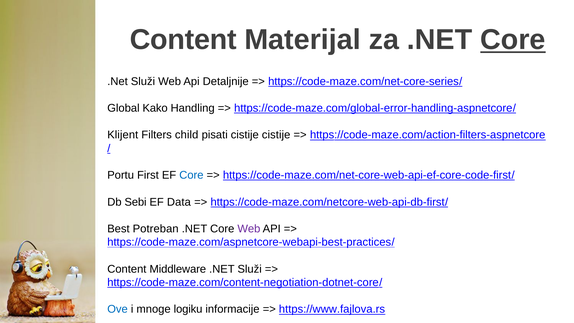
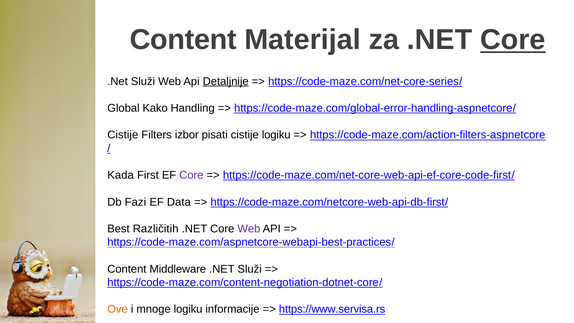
Detaljnije underline: none -> present (226, 81)
Klijent: Klijent -> Cistije (123, 135)
child: child -> izbor (187, 135)
cistije cistije: cistije -> logiku (276, 135)
Portu: Portu -> Kada (121, 175)
Core colour: blue -> purple (191, 175)
Sebi: Sebi -> Fazi (135, 202)
Potreban: Potreban -> Različitih (156, 229)
Ove colour: blue -> orange (118, 309)
https://www.fajlova.rs: https://www.fajlova.rs -> https://www.servisa.rs (332, 309)
